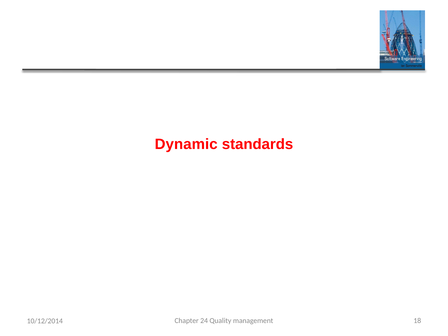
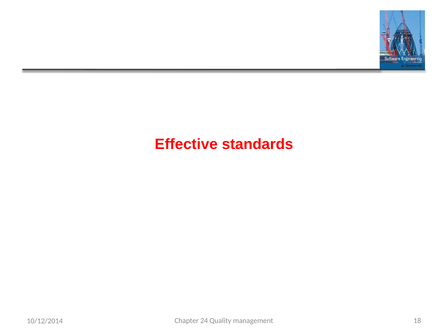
Dynamic: Dynamic -> Effective (186, 144)
